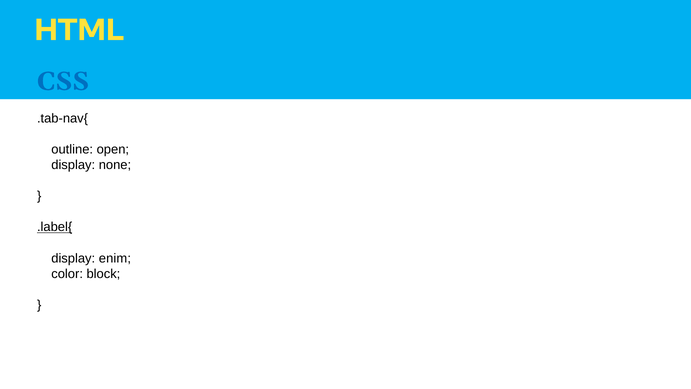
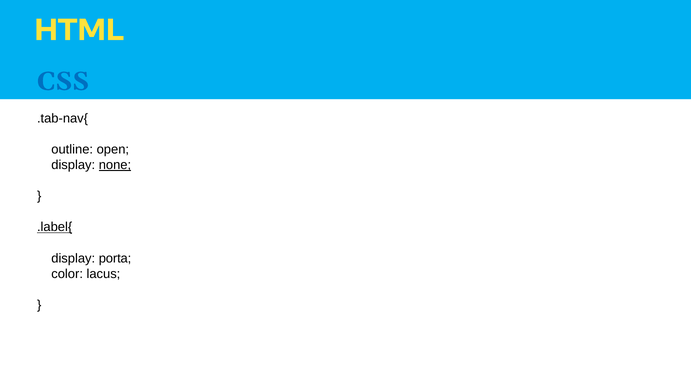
none underline: none -> present (115, 165)
enim: enim -> porta (115, 258)
block: block -> lacus (103, 274)
